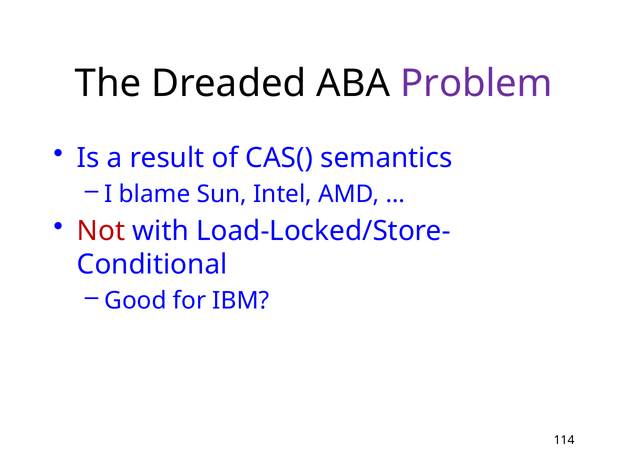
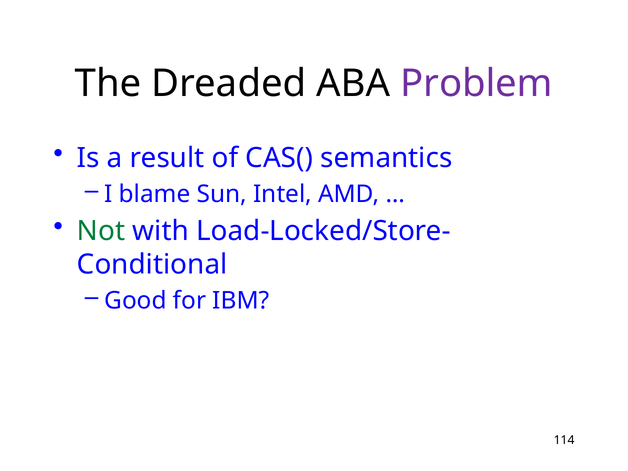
Not colour: red -> green (101, 231)
